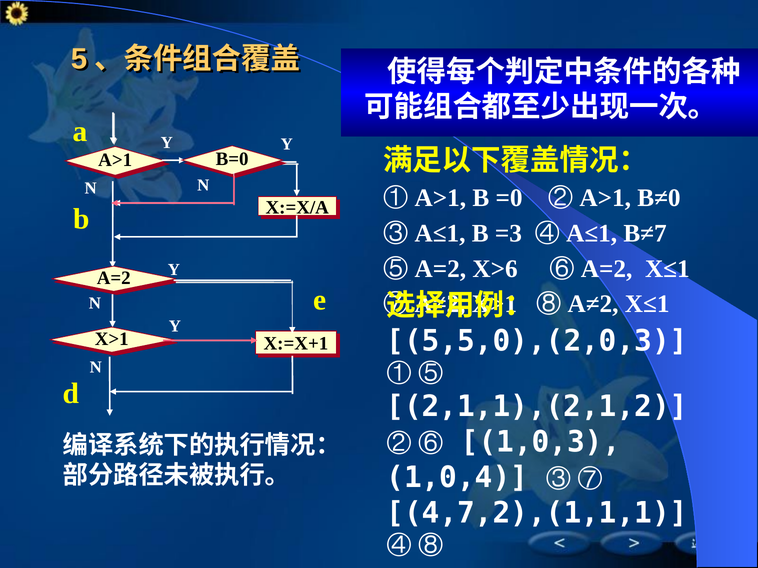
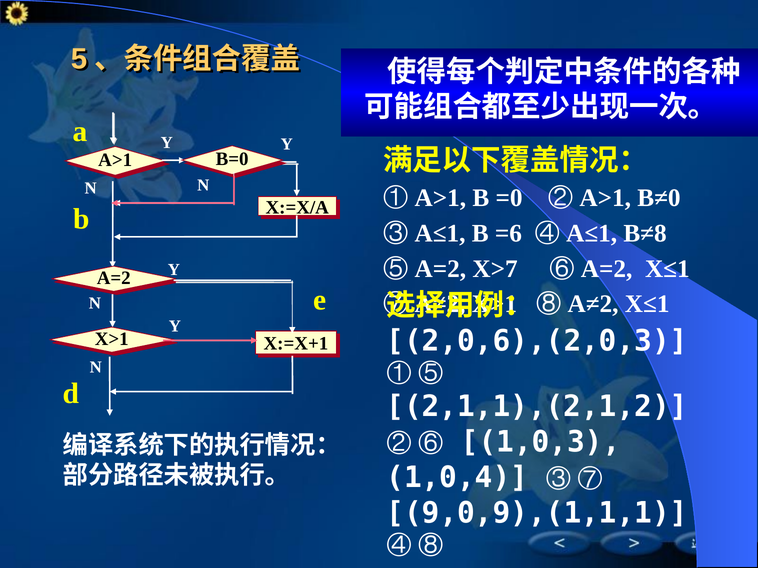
=3: =3 -> =6 (508, 234)
B≠7: B≠7 -> B≠8 (645, 234)
X>6: X>6 -> X>7 (495, 269)
5,5,0),(2,0,3: 5,5,0),(2,0,3 -> 2,0,6),(2,0,3 (537, 341)
4,7,2),(1,1,1: 4,7,2),(1,1,1 -> 9,0,9),(1,1,1 (537, 513)
